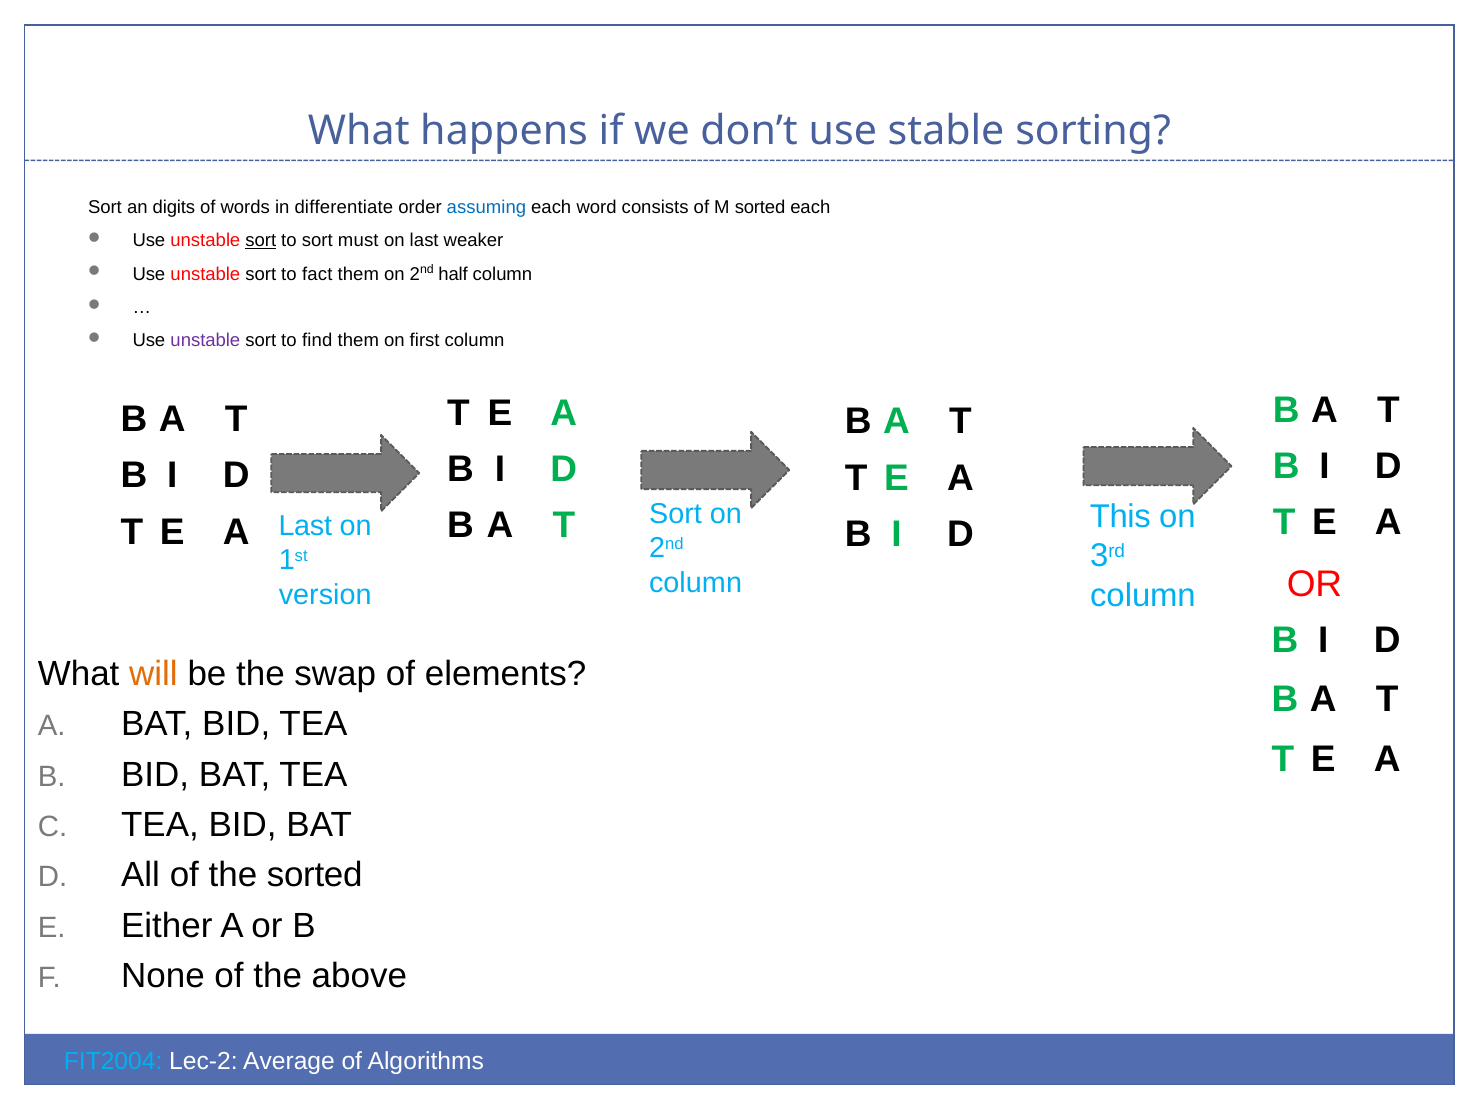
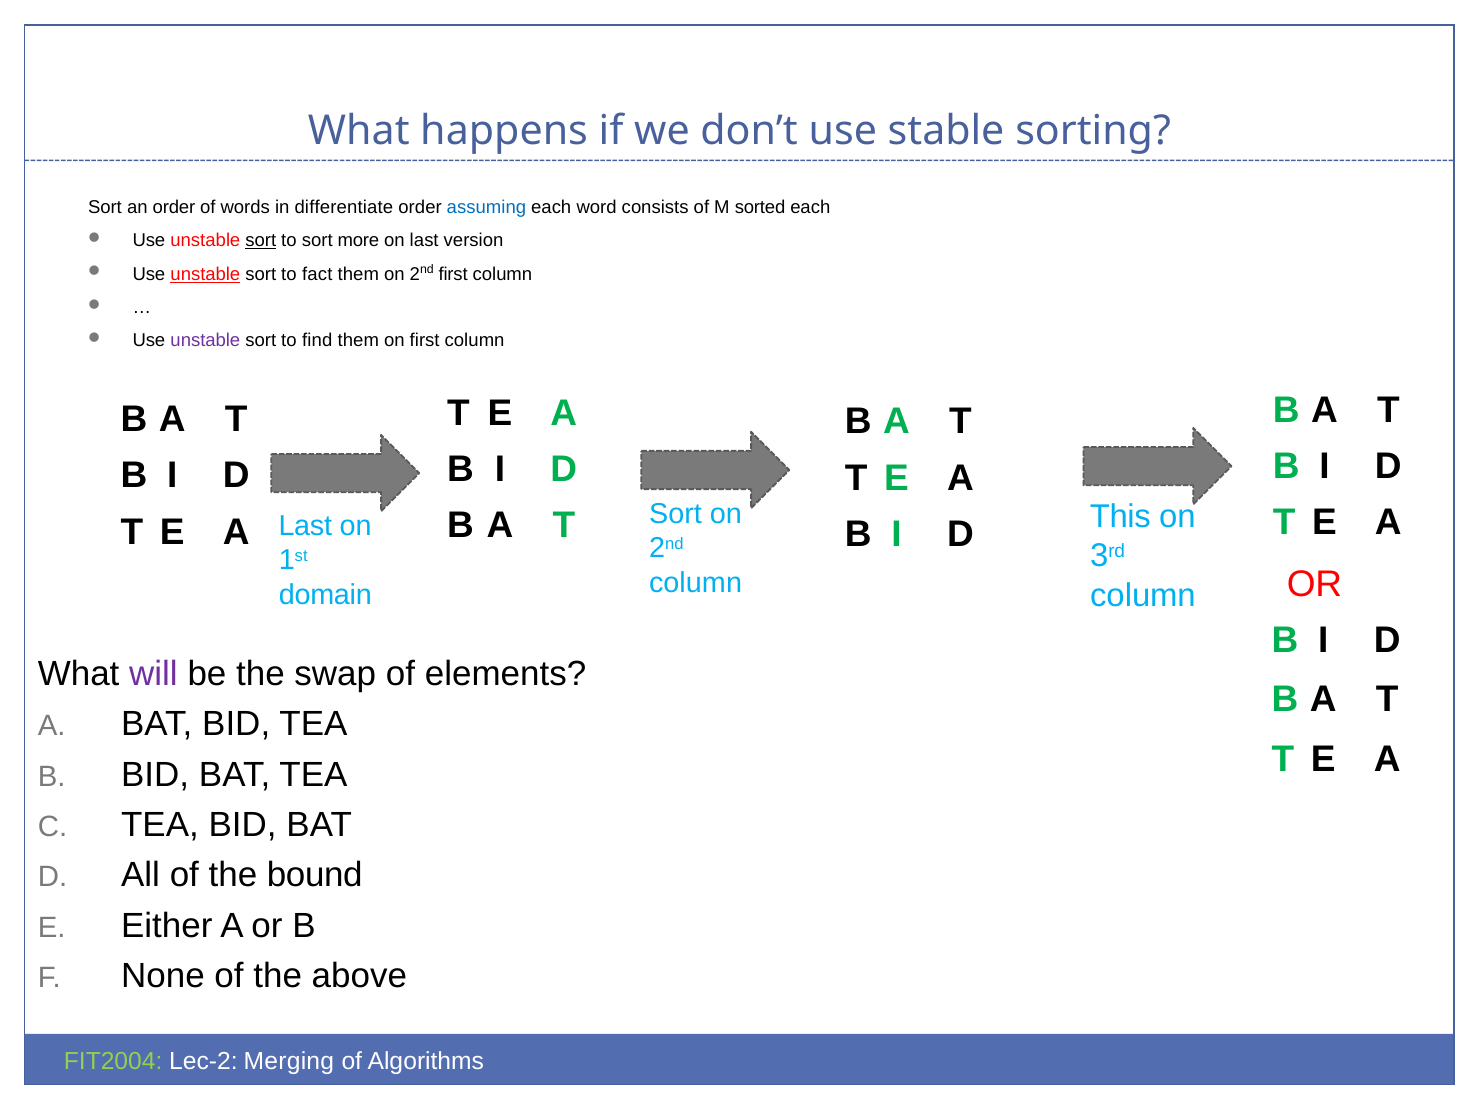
an digits: digits -> order (174, 207)
must: must -> more (358, 241)
weaker: weaker -> version (474, 241)
unstable underline: none -> present (205, 274)
2nd half: half -> first (453, 274)
version: version -> domain (325, 595)
will colour: orange -> purple (153, 674)
the sorted: sorted -> bound (315, 875)
FIT2004 colour: light blue -> light green (113, 1061)
Average: Average -> Merging (289, 1061)
